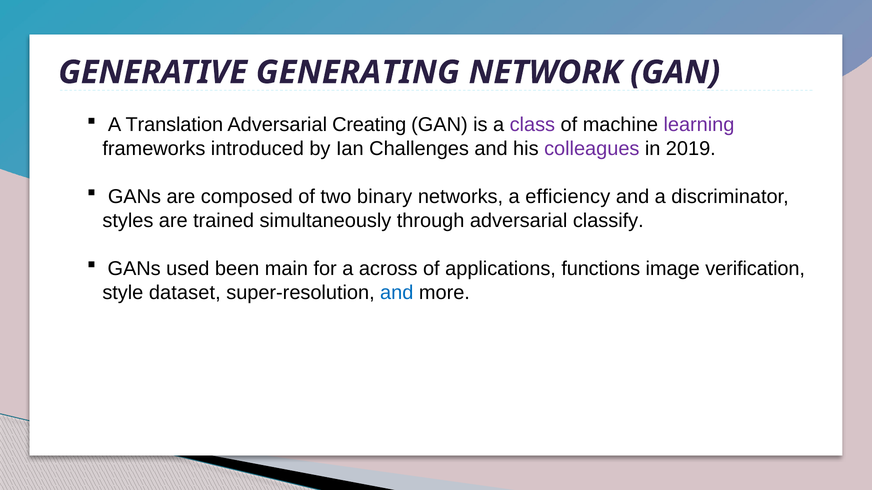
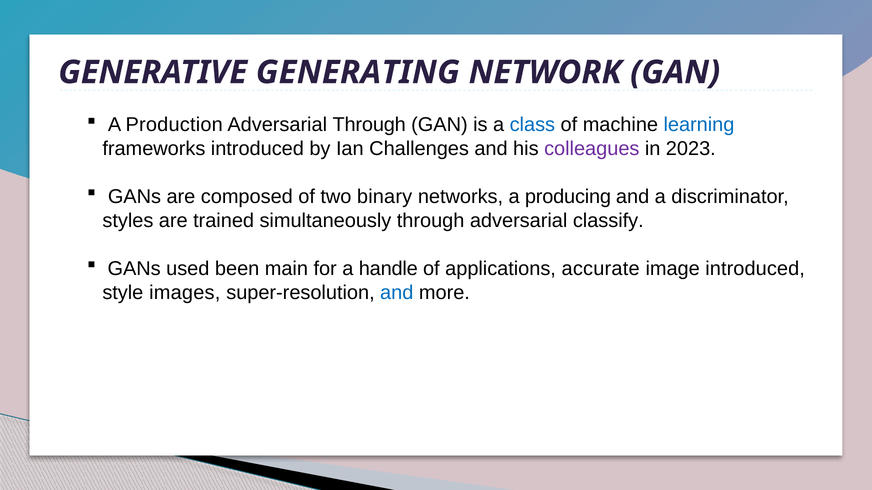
Translation: Translation -> Production (174, 125)
Adversarial Creating: Creating -> Through (369, 125)
class colour: purple -> blue (532, 125)
learning colour: purple -> blue (699, 125)
2019: 2019 -> 2023 (691, 149)
efficiency: efficiency -> producing (568, 197)
across: across -> handle (388, 269)
functions: functions -> accurate (601, 269)
image verification: verification -> introduced (755, 269)
dataset: dataset -> images (185, 293)
